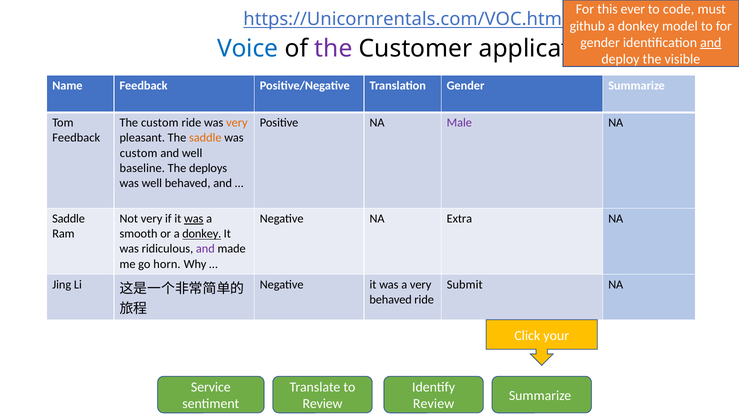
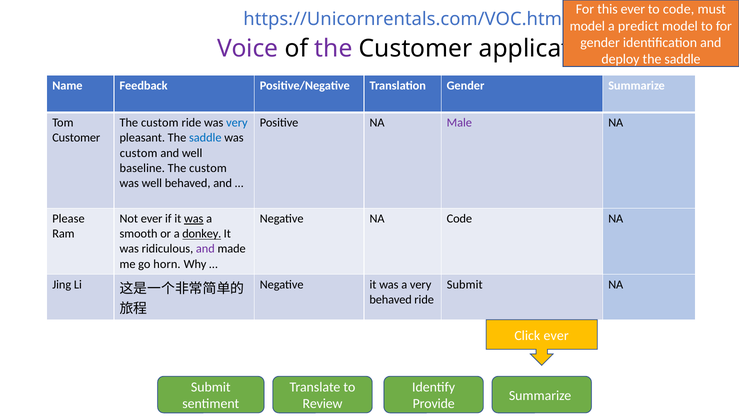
https://Unicornrentals.com/VOC.html underline: present -> none (405, 19)
github: github -> model (587, 26)
donkey: donkey -> predict (638, 26)
and underline: present -> none (711, 43)
Voice colour: blue -> purple (248, 49)
deploy the visible: visible -> saddle (682, 59)
very colour: orange -> blue (237, 123)
Feedback: Feedback -> Customer (76, 138)
saddle colour: orange -> blue (205, 138)
deploys: deploys -> custom (208, 168)
Saddle: Saddle -> Please (68, 219)
Not very: very -> ever (152, 219)
NA Extra: Extra -> Code (459, 219)
Click your: your -> ever (556, 335)
Service: Service -> Submit (211, 387)
Review: Review -> Provide (434, 404)
